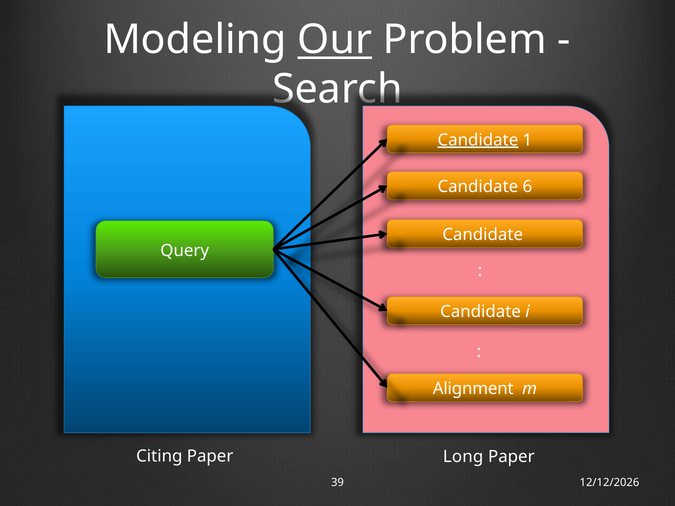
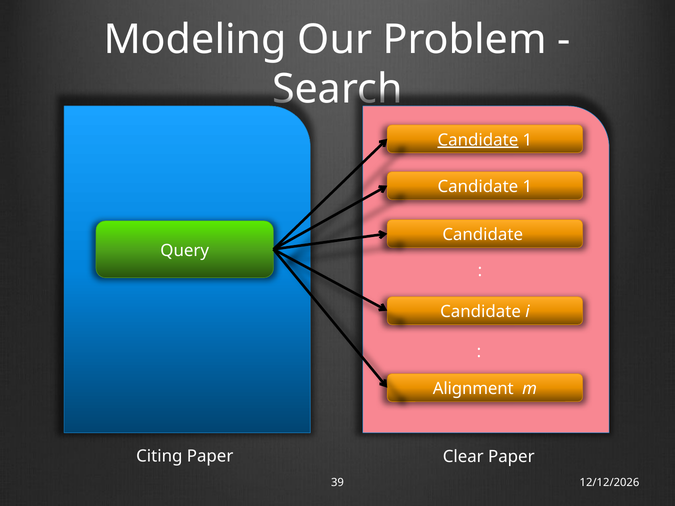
Our underline: present -> none (335, 40)
6: 6 -> 1 (527, 187)
Long: Long -> Clear (463, 457)
